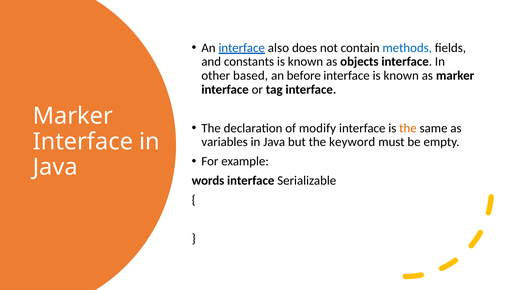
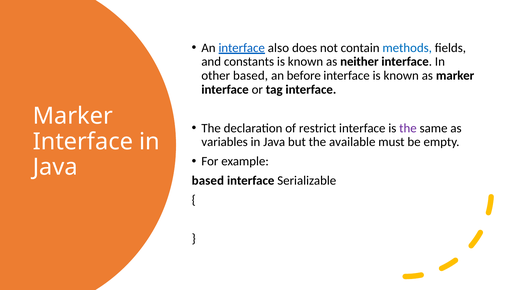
objects: objects -> neither (359, 62)
modify: modify -> restrict (318, 128)
the colour: orange -> purple (408, 128)
keyword: keyword -> available (352, 142)
words: words -> based (208, 180)
